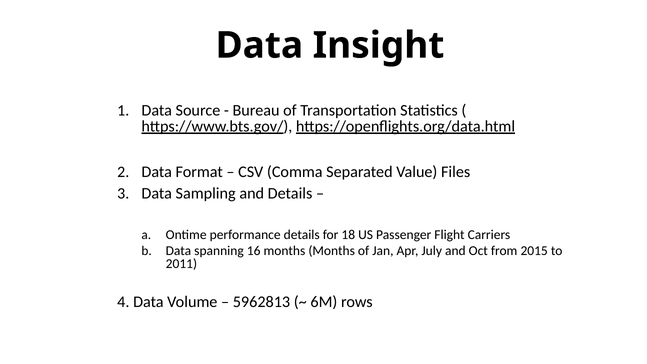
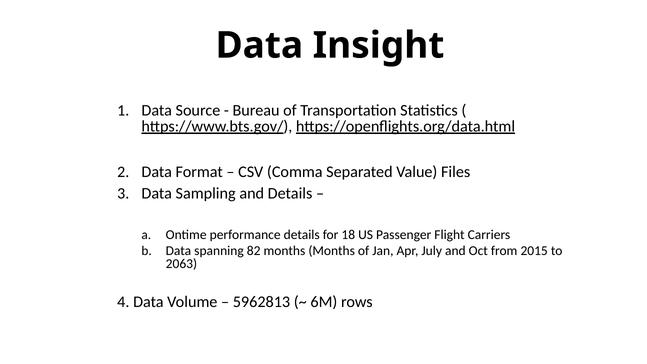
16: 16 -> 82 (254, 251)
2011: 2011 -> 2063 (181, 264)
